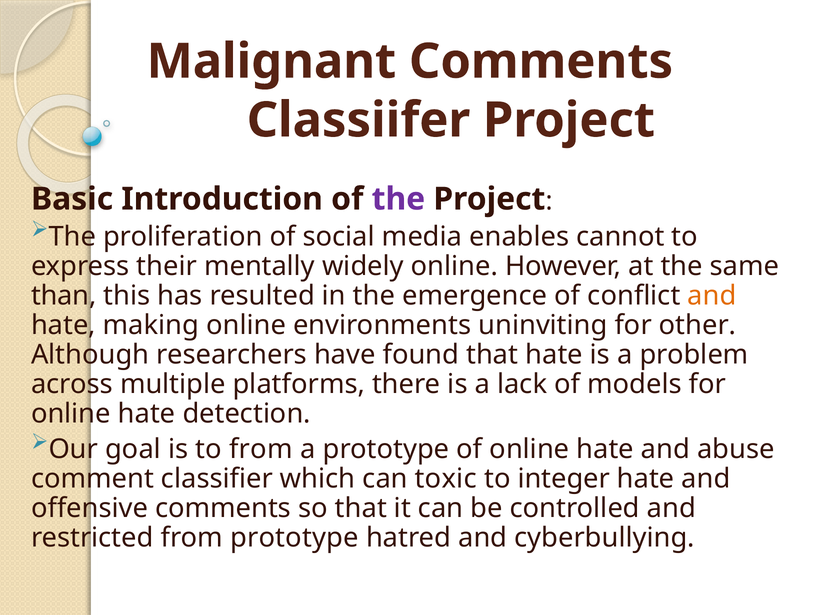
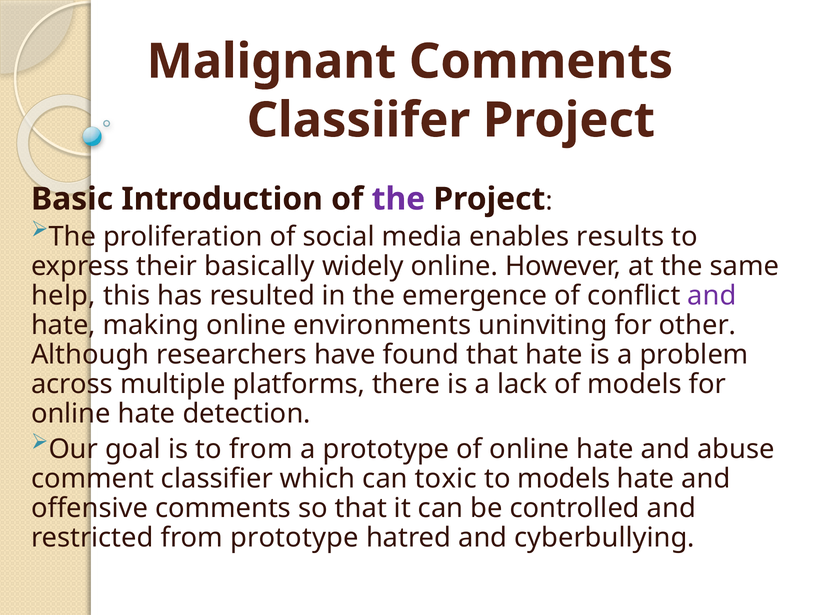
cannot: cannot -> results (620, 237)
mentally: mentally -> basically (259, 266)
than: than -> help (63, 296)
and colour: orange -> purple (712, 296)
to integer: integer -> models (564, 479)
